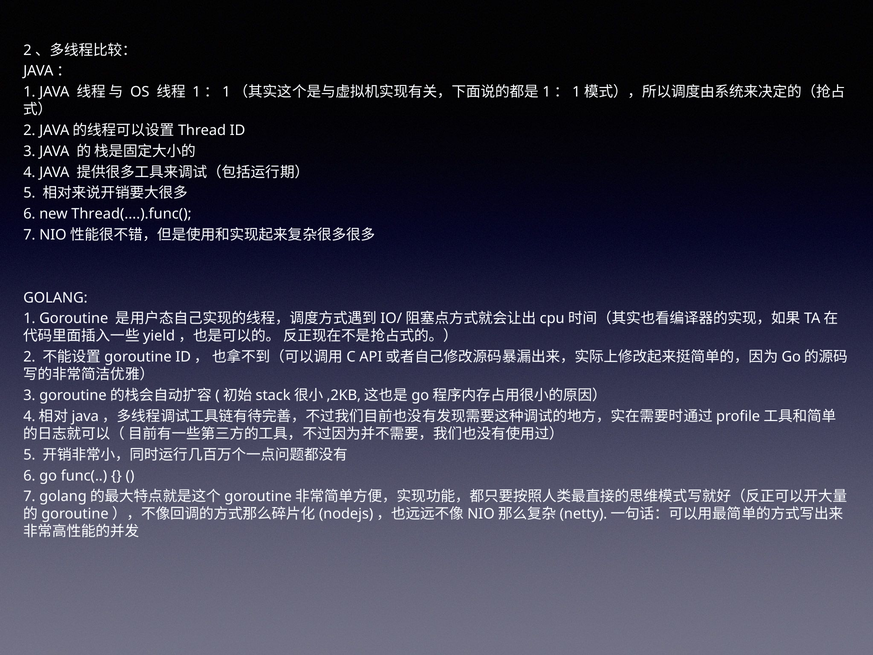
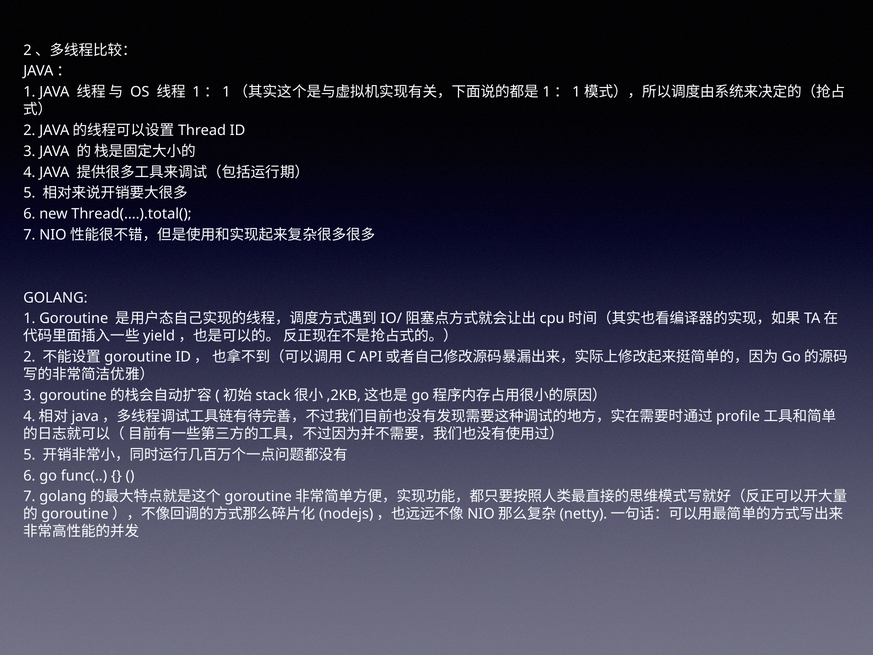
Thread(....).func(: Thread(....).func( -> Thread(....).total( (131, 214)
